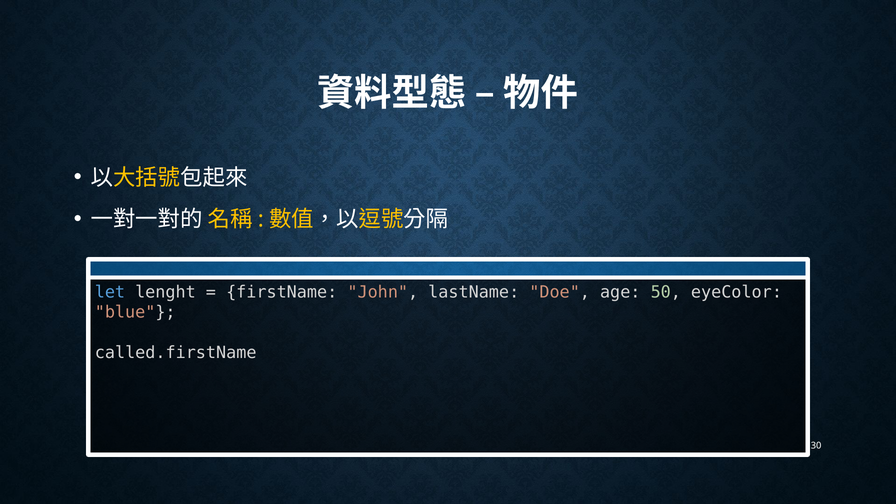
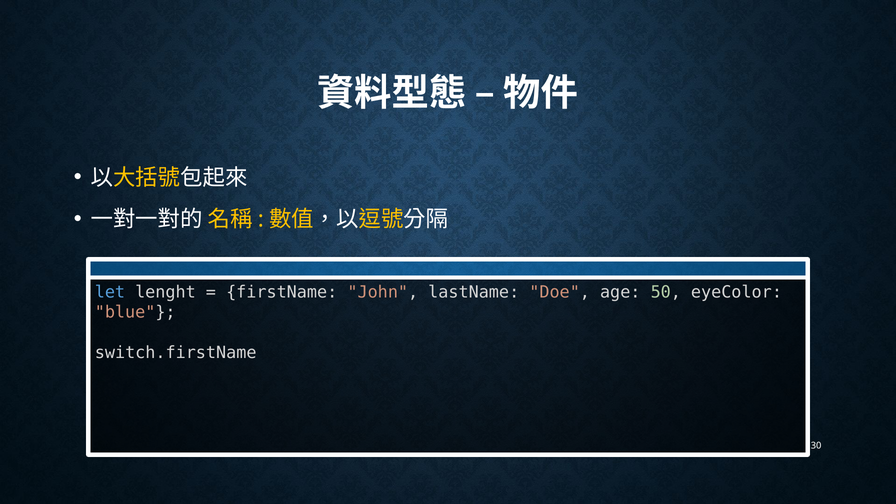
called.firstName: called.firstName -> switch.firstName (176, 353)
